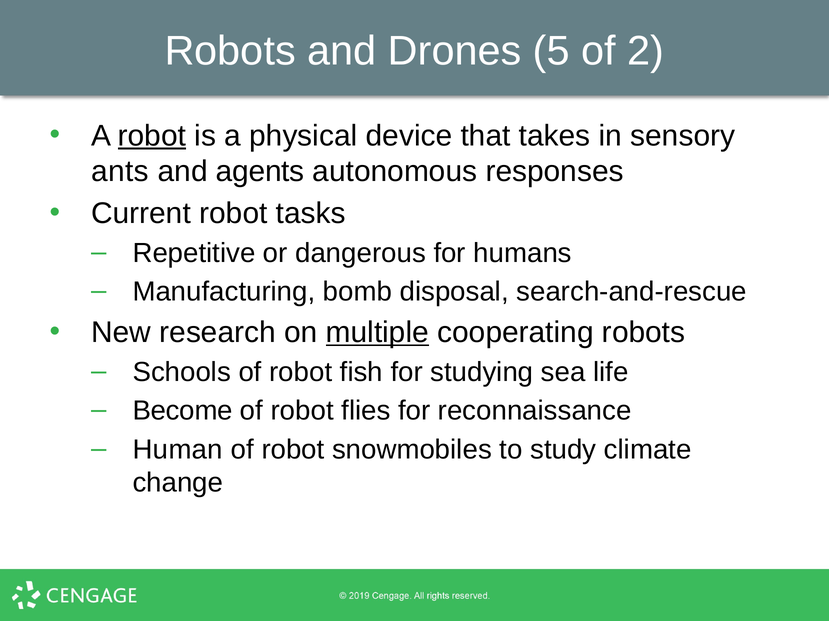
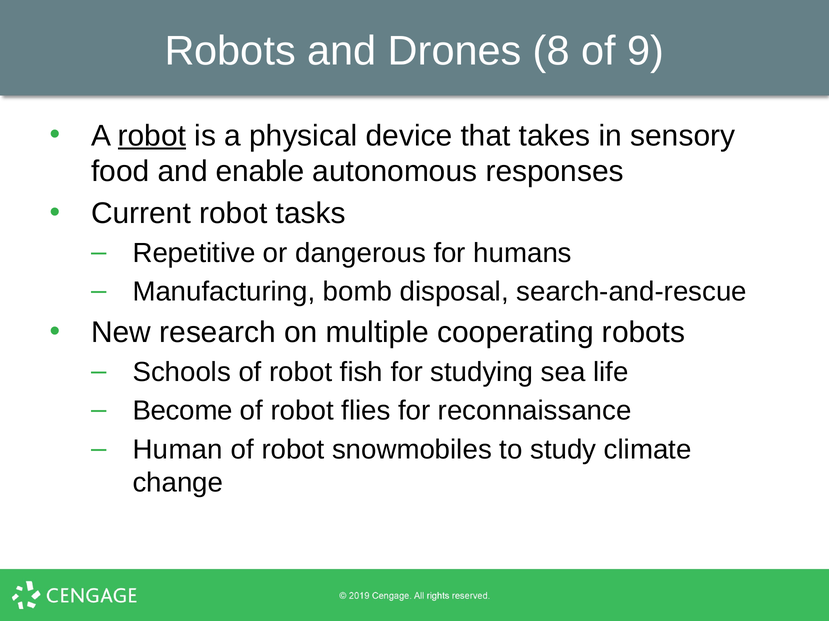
5: 5 -> 8 (551, 51)
2: 2 -> 9 (646, 51)
ants: ants -> food (120, 172)
agents: agents -> enable (260, 172)
multiple underline: present -> none (377, 333)
